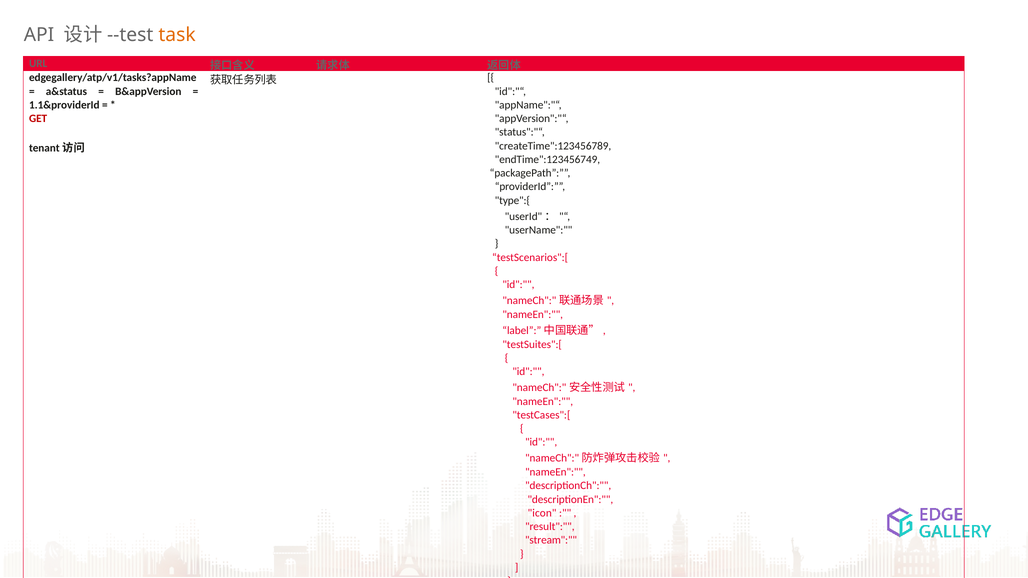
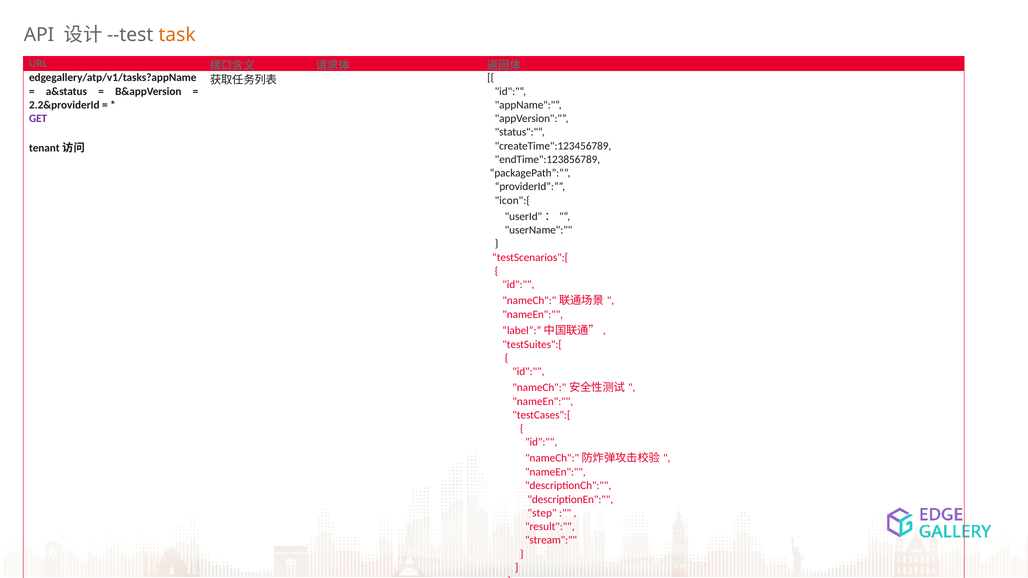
1.1&providerId: 1.1&providerId -> 2.2&providerId (64, 105)
GET colour: red -> purple (38, 119)
endTime":123456749: endTime":123456749 -> endTime":123856789 (547, 159)
type":{: type":{ -> icon":{ (512, 200)
icon: icon -> step (542, 513)
